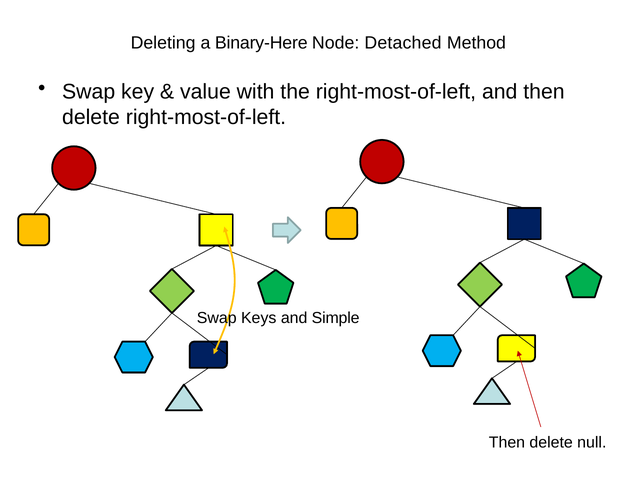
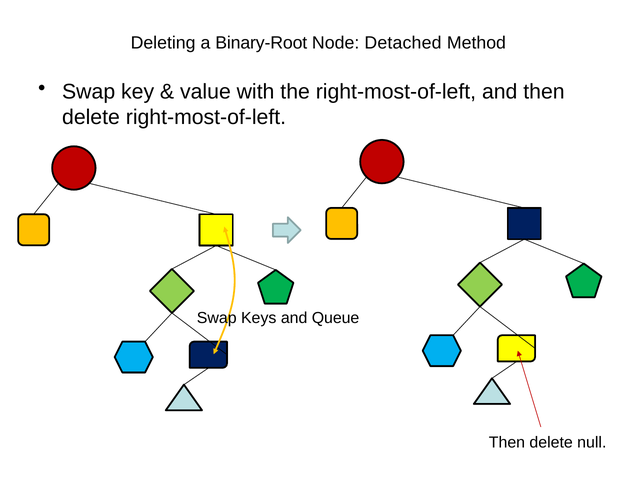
Binary-Here: Binary-Here -> Binary-Root (261, 43)
Simple: Simple -> Queue (336, 318)
